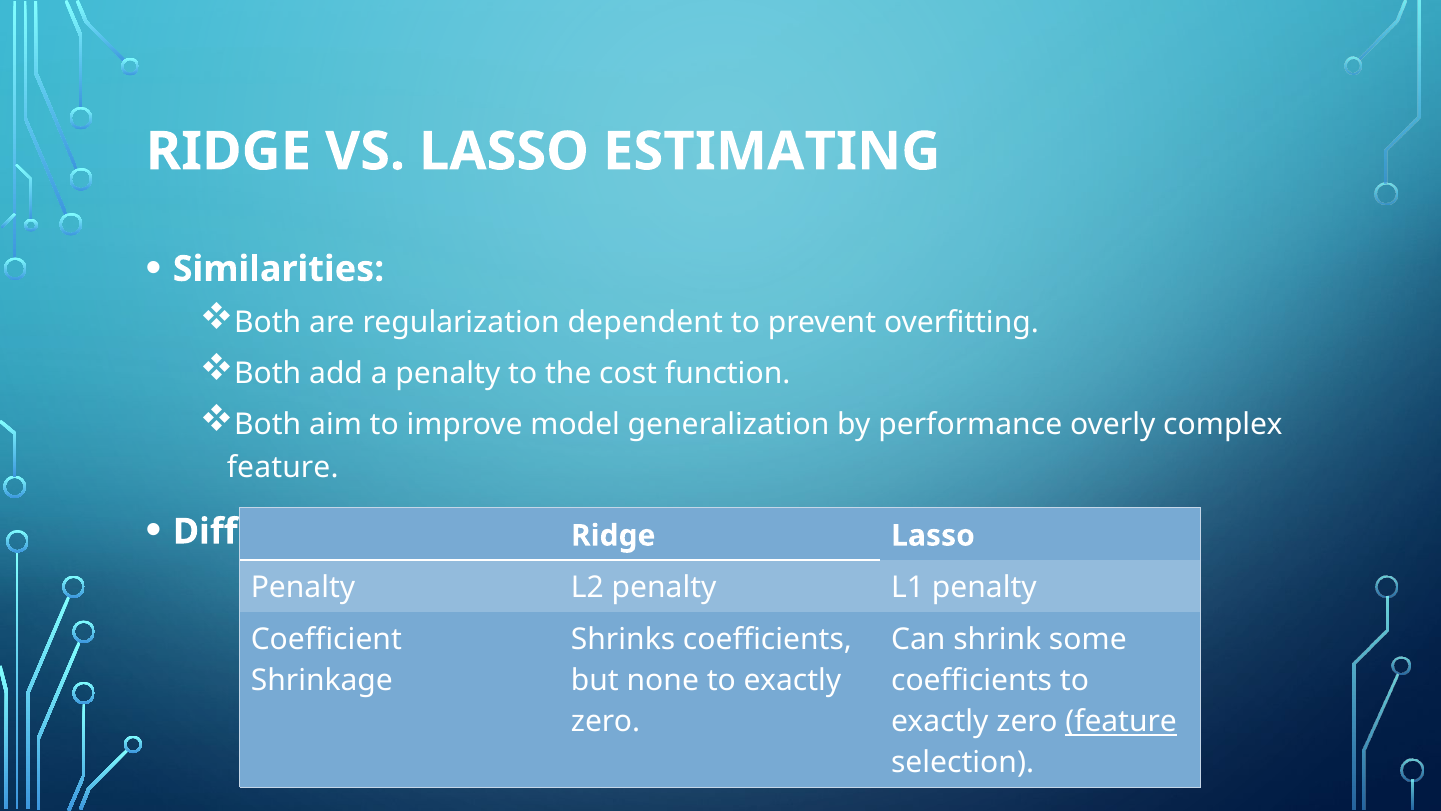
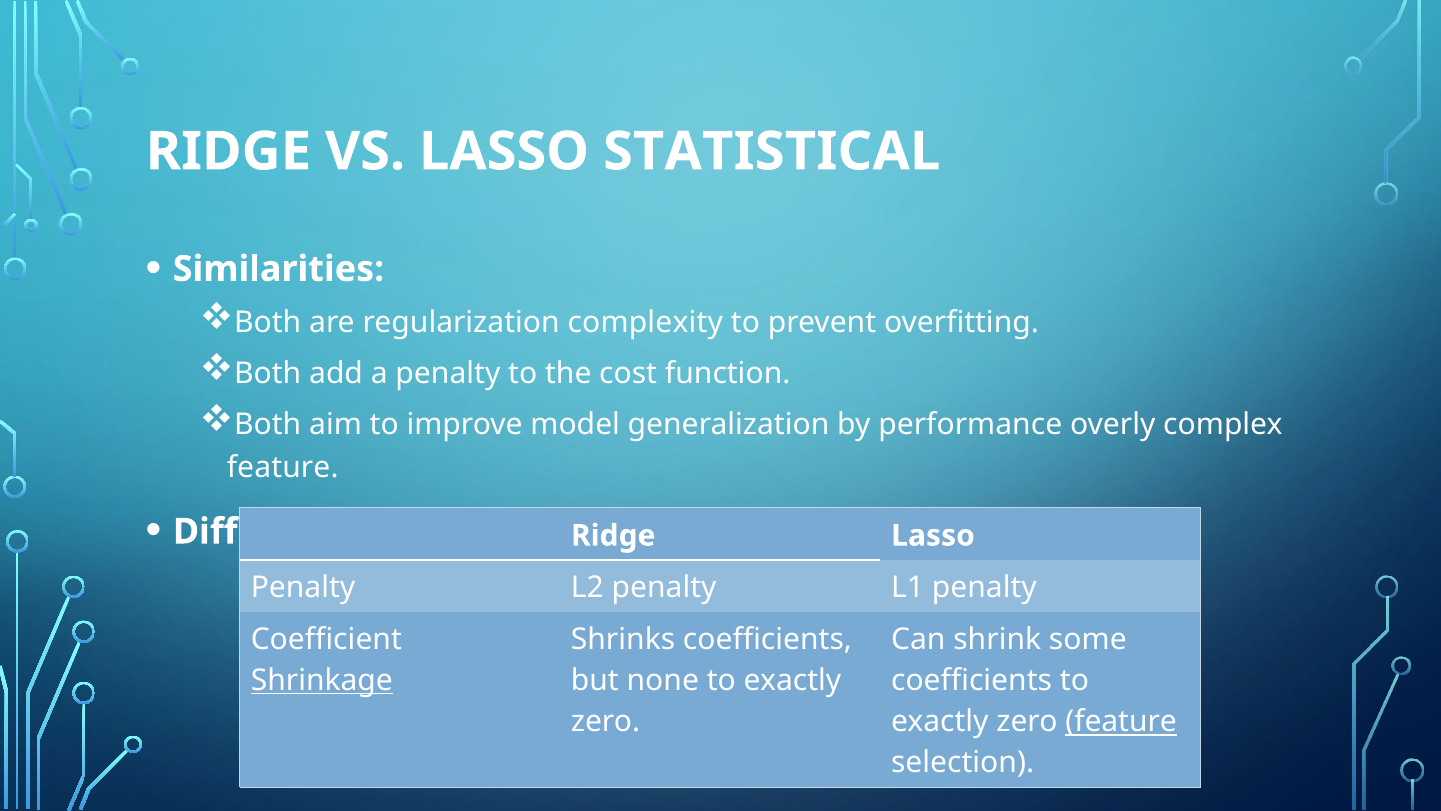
ESTIMATING: ESTIMATING -> STATISTICAL (772, 152)
dependent: dependent -> complexity (645, 323)
Shrinkage underline: none -> present (322, 680)
